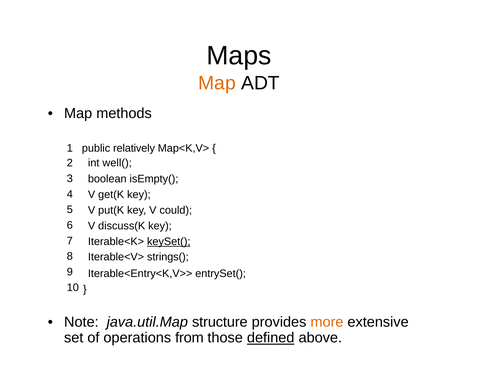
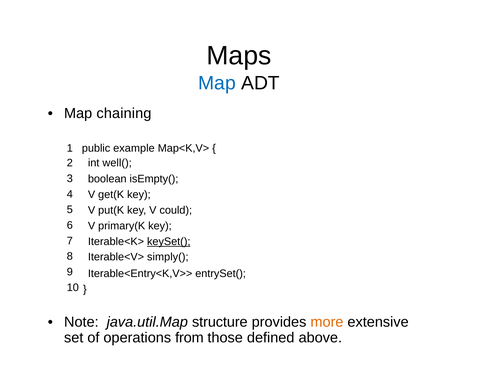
Map colour: orange -> blue (217, 83)
methods: methods -> chaining (124, 113)
relatively: relatively -> example (134, 148)
discuss(K: discuss(K -> primary(K (122, 226)
strings(: strings( -> simply( (168, 257)
defined underline: present -> none (271, 337)
